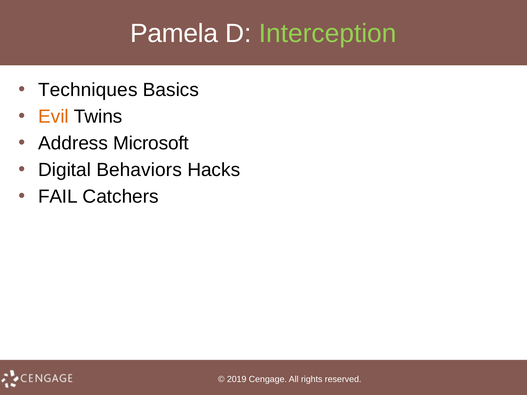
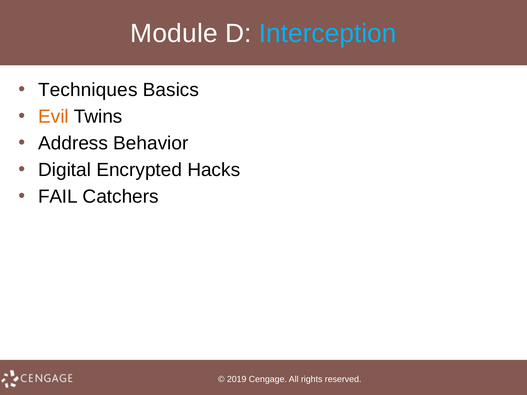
Pamela: Pamela -> Module (174, 33)
Interception colour: light green -> light blue (328, 33)
Microsoft: Microsoft -> Behavior (151, 143)
Behaviors: Behaviors -> Encrypted (139, 170)
